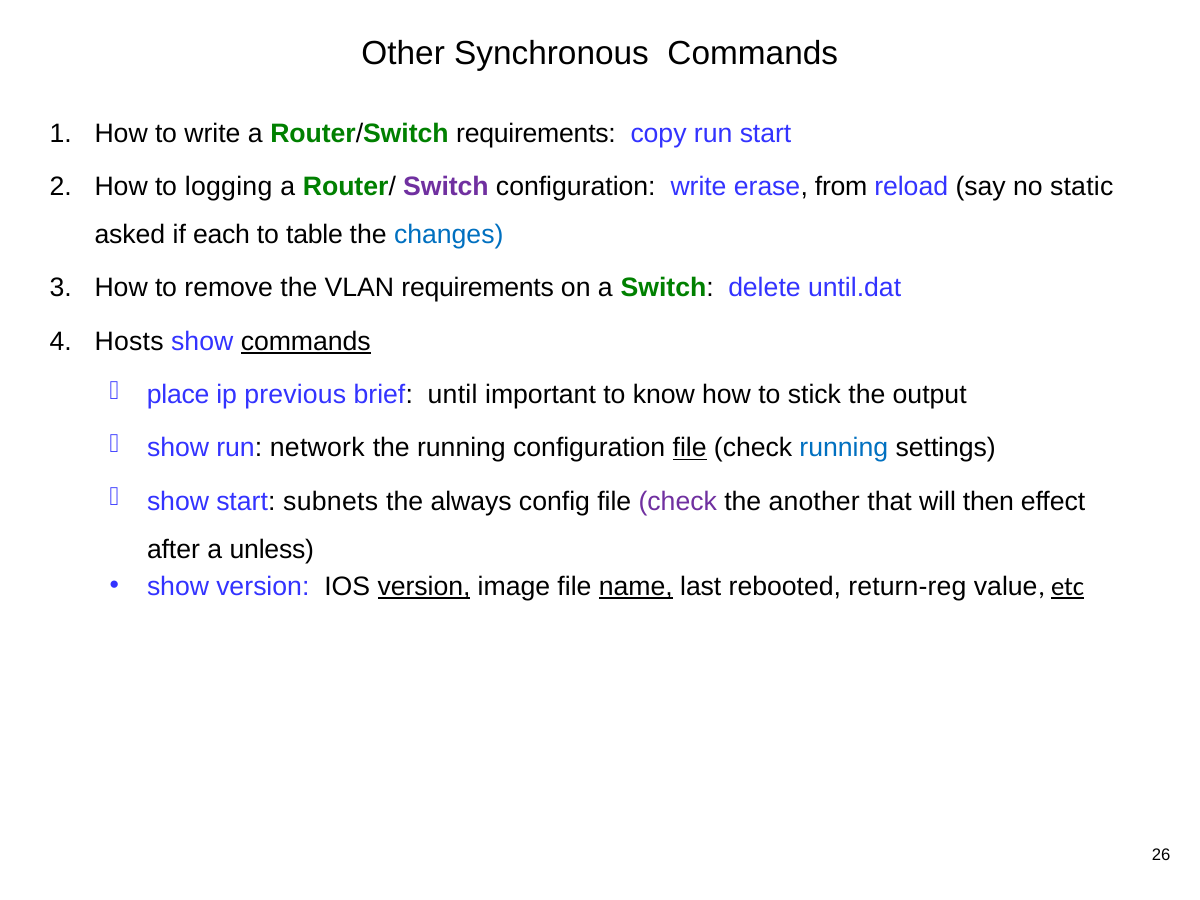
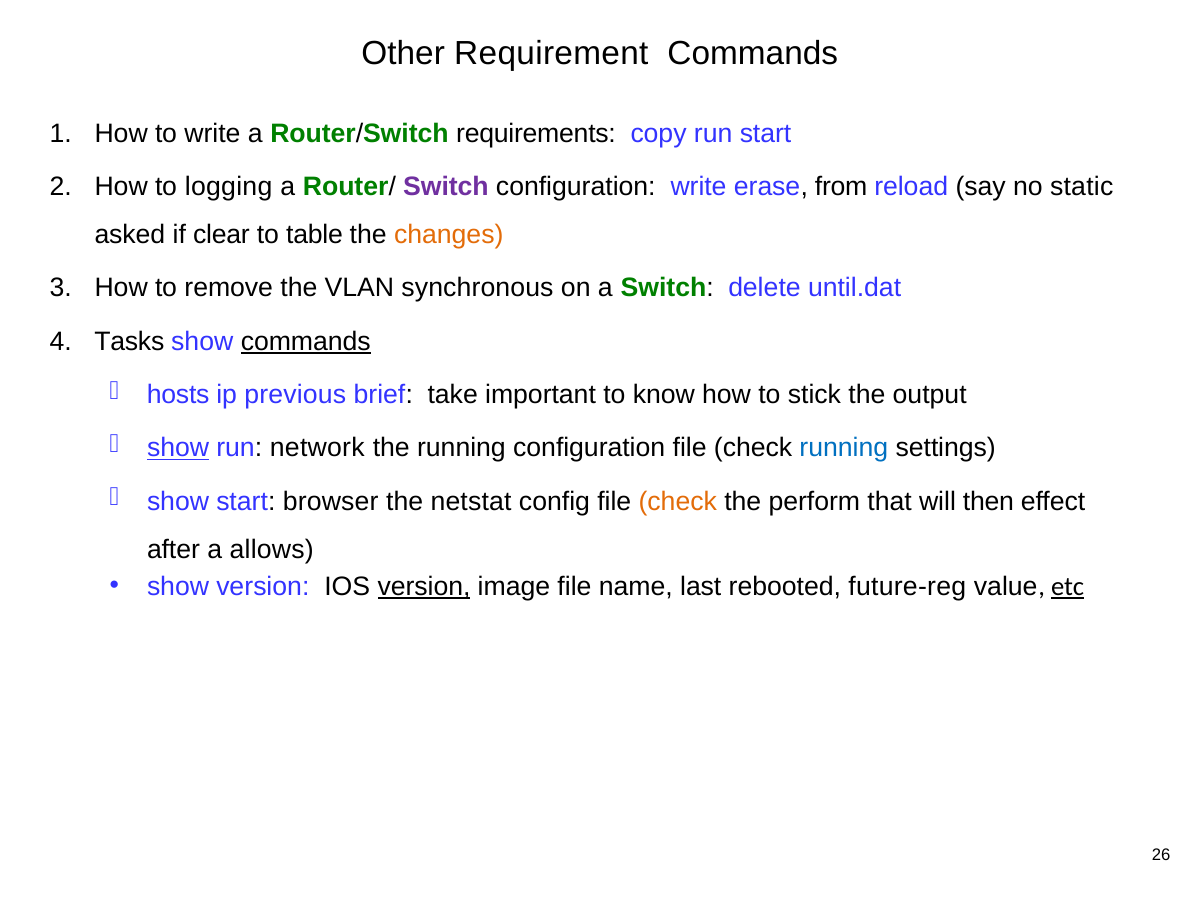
Synchronous: Synchronous -> Requirement (551, 54)
each: each -> clear (222, 235)
changes colour: blue -> orange (449, 235)
VLAN requirements: requirements -> synchronous (477, 288)
Hosts: Hosts -> Tasks (129, 341)
place: place -> hosts (178, 395)
until: until -> take (453, 395)
show underline: none -> present (178, 448)
file underline: present -> none (690, 448)
subnets: subnets -> browser (331, 501)
always: always -> netstat (471, 501)
check colour: purple -> orange (678, 501)
another: another -> perform (814, 501)
unless: unless -> allows (272, 549)
name underline: present -> none (636, 587)
return-reg: return-reg -> future-reg (907, 587)
